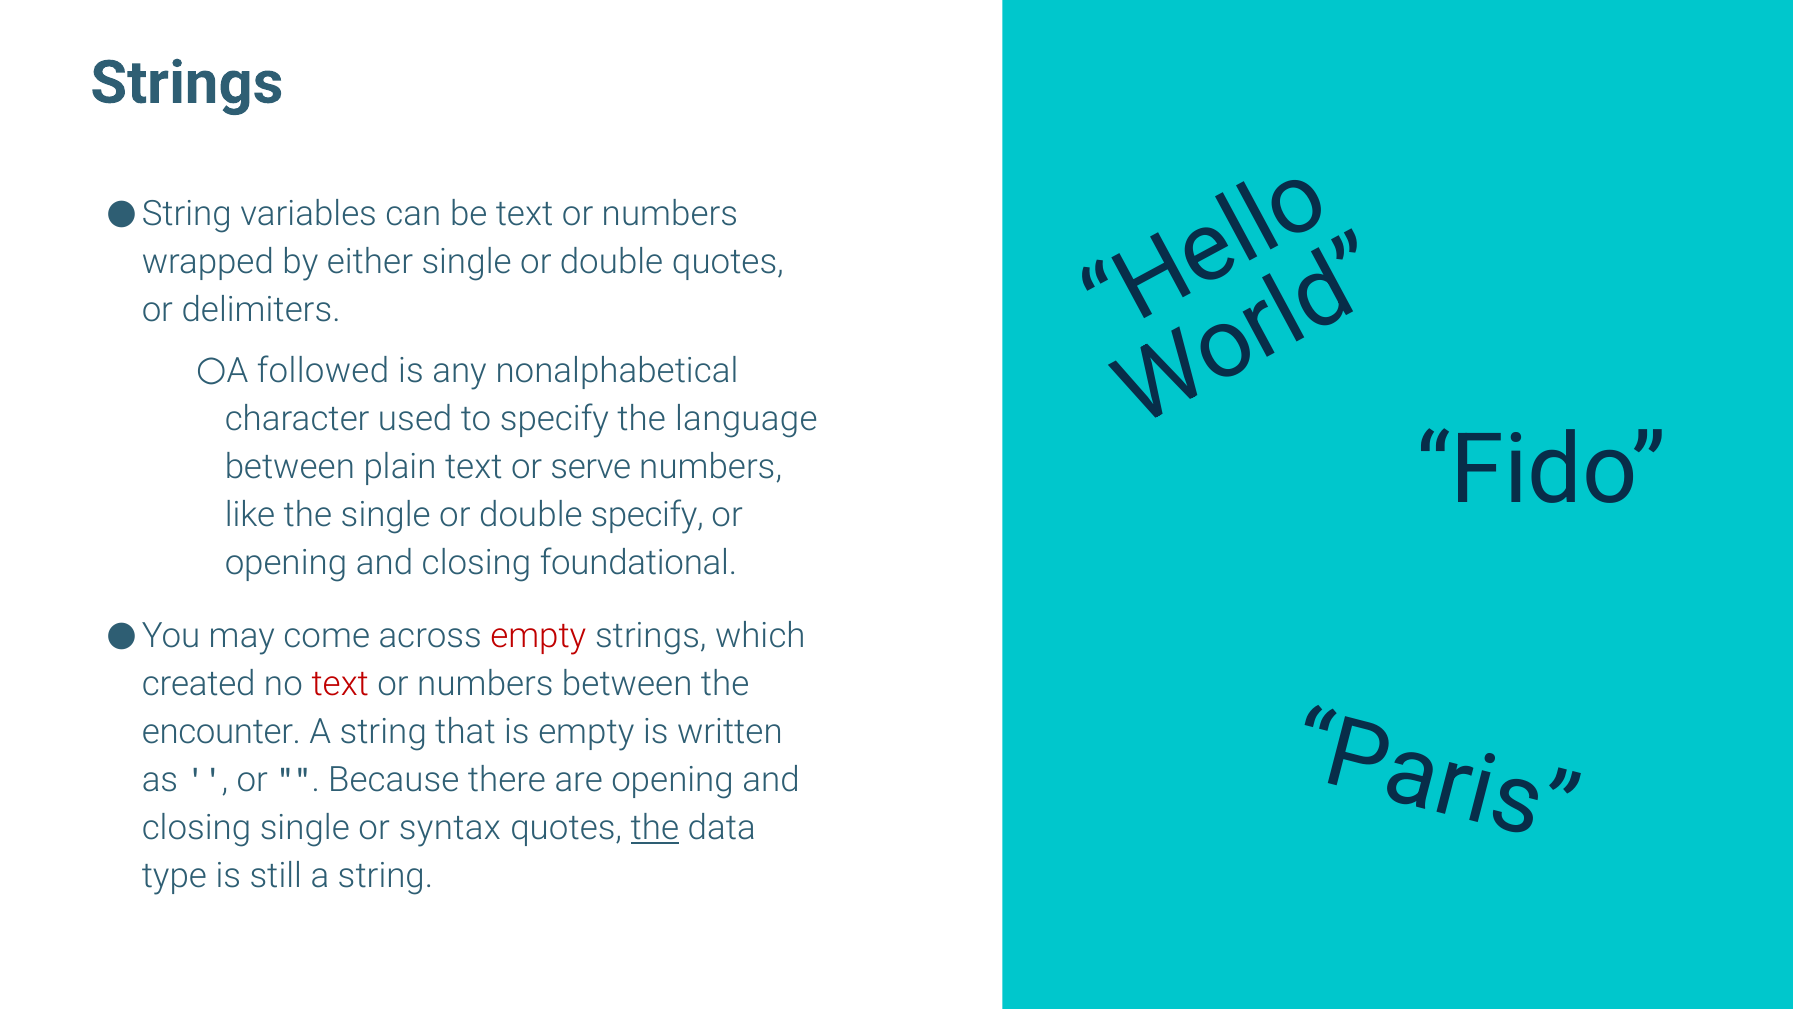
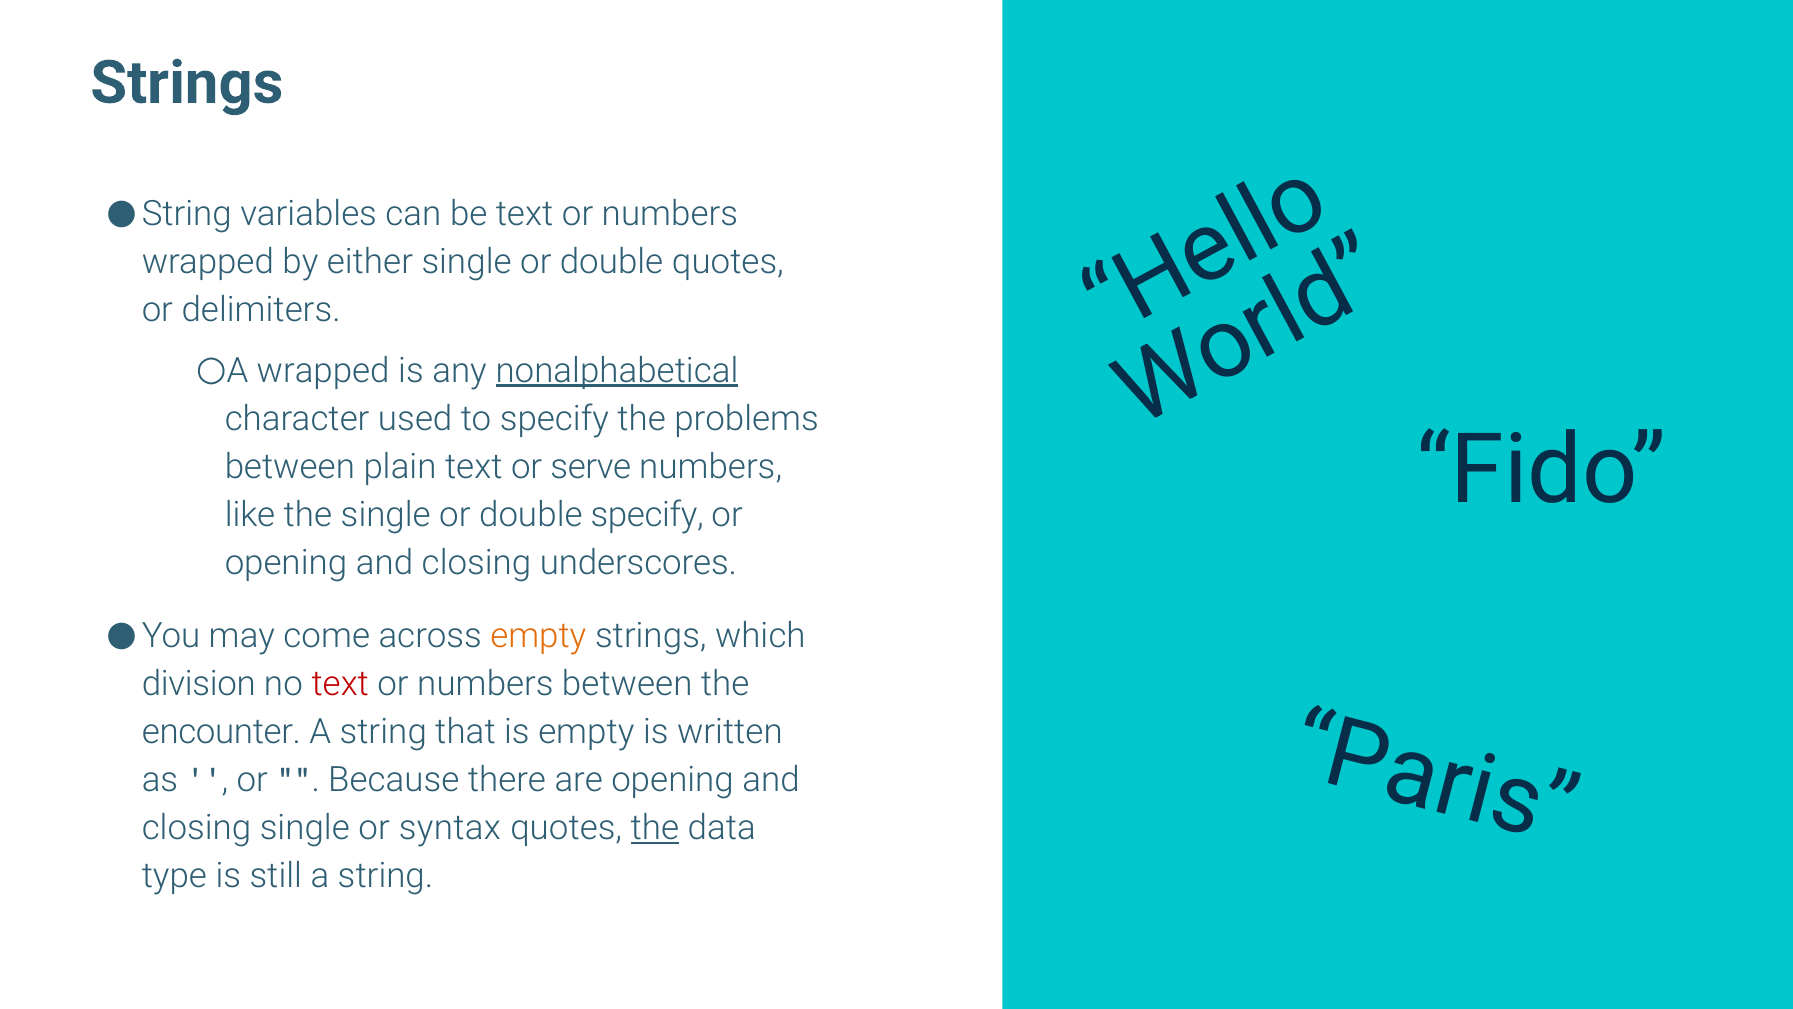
followed: followed -> wrapped (323, 370)
nonalphabetical underline: none -> present (617, 370)
language: language -> problems (747, 418)
foundational: foundational -> underscores (638, 563)
empty colour: red -> orange (538, 636)
created: created -> division (199, 684)
